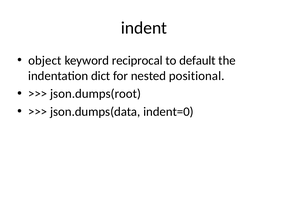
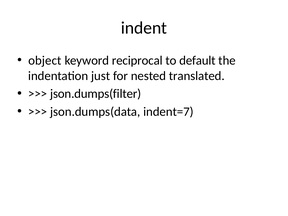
dict: dict -> just (101, 76)
positional: positional -> translated (197, 76)
json.dumps(root: json.dumps(root -> json.dumps(filter (96, 94)
indent=0: indent=0 -> indent=7 (168, 112)
